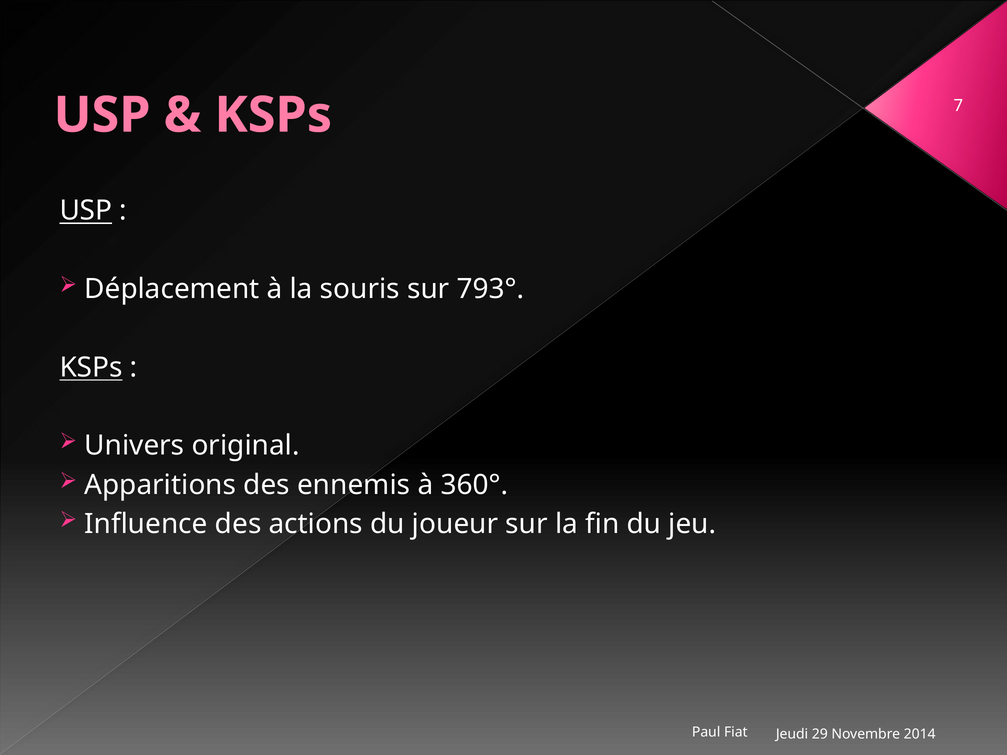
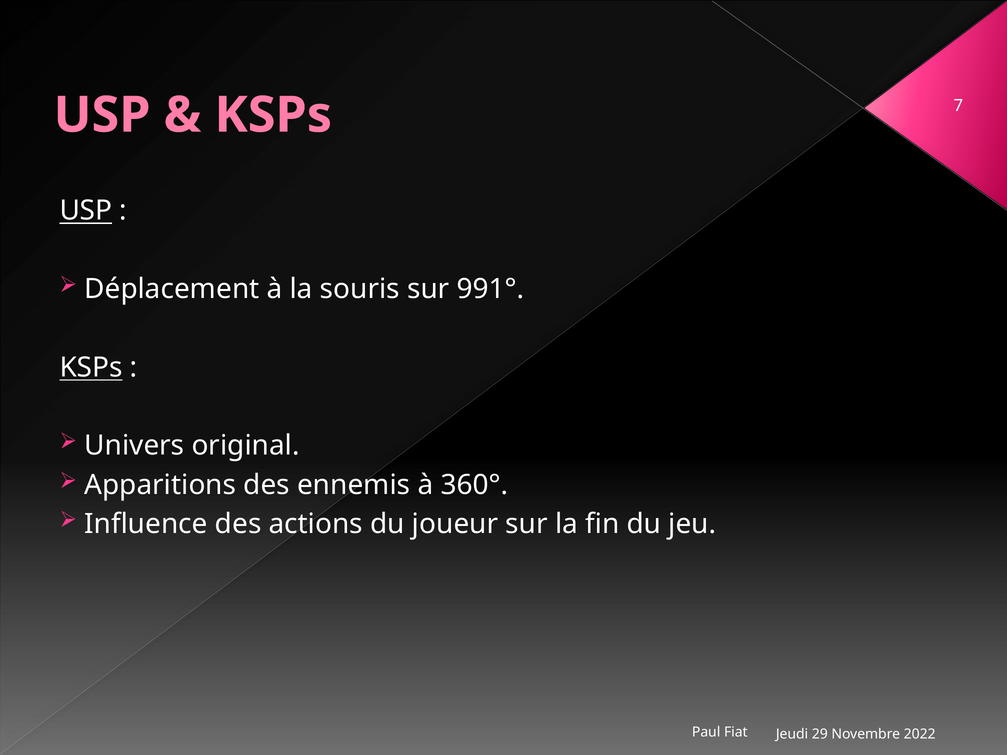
793°: 793° -> 991° (490, 289)
2014: 2014 -> 2022 (920, 734)
